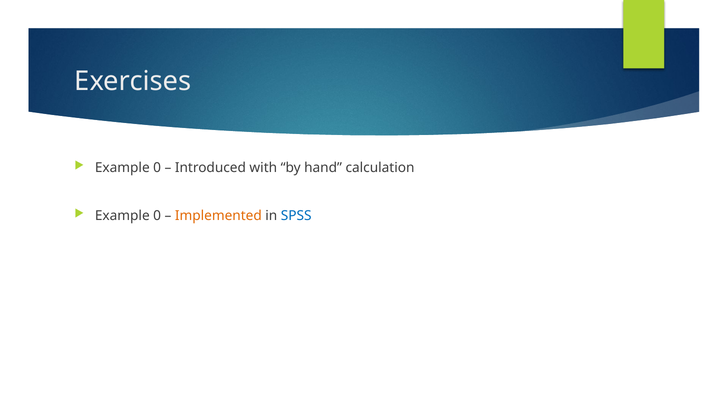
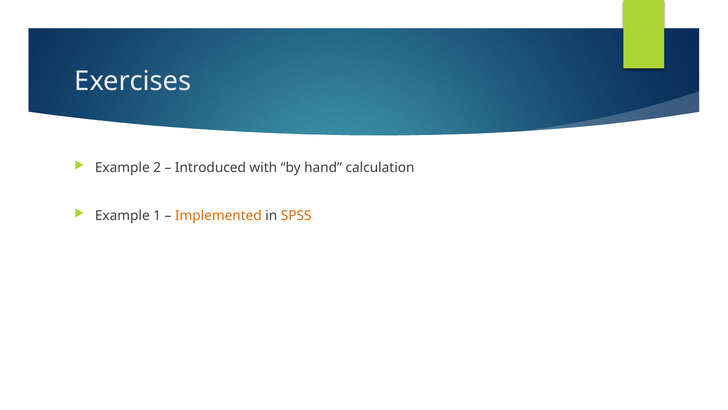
0: 0 -> 2 (157, 167)
0: 0 -> 1 (157, 215)
SPSS colour: blue -> orange (296, 215)
